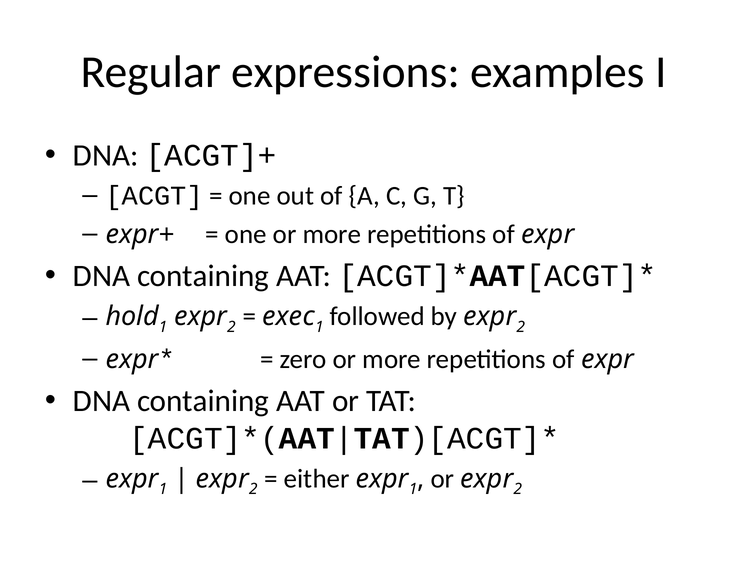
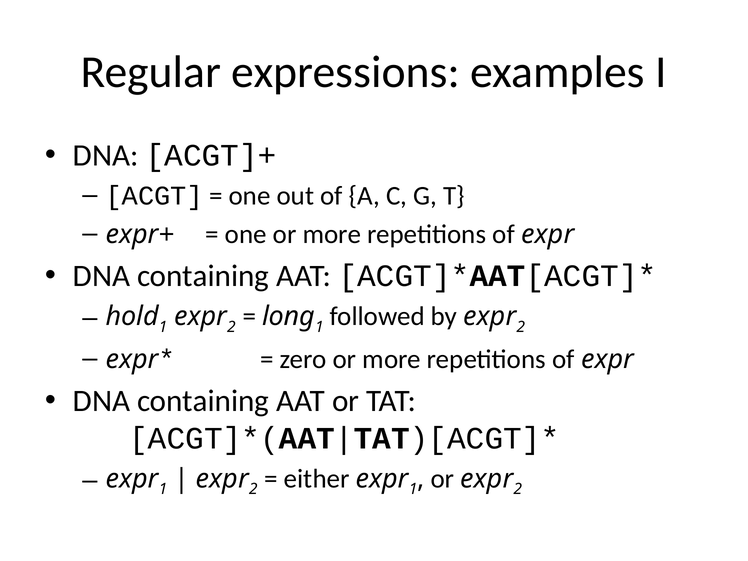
exec: exec -> long (289, 316)
